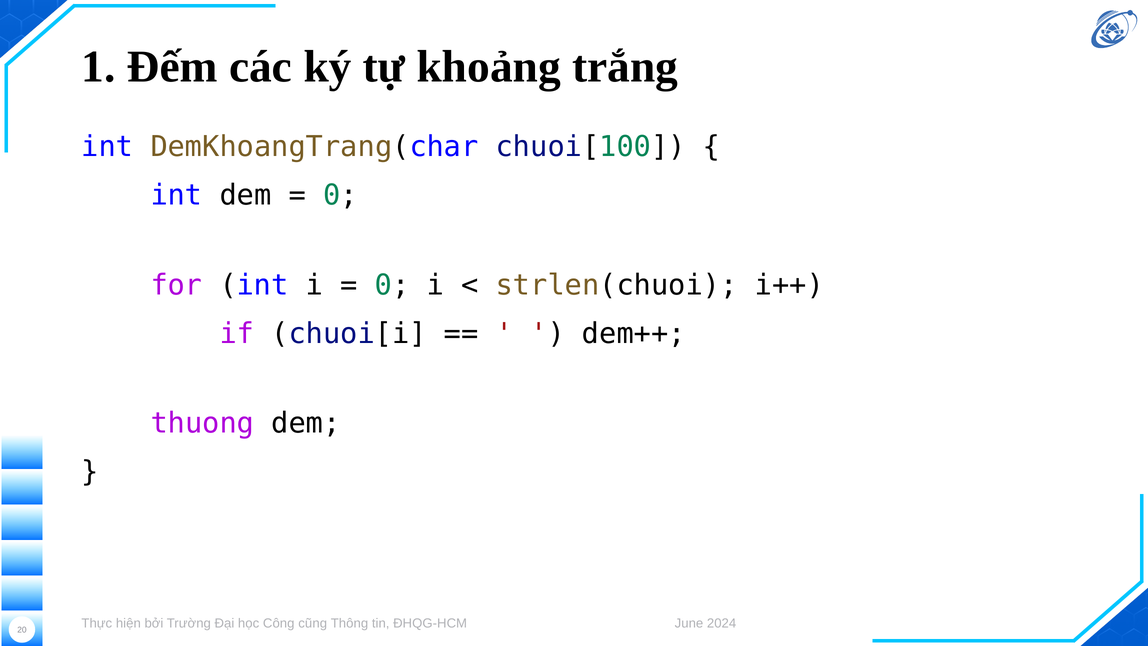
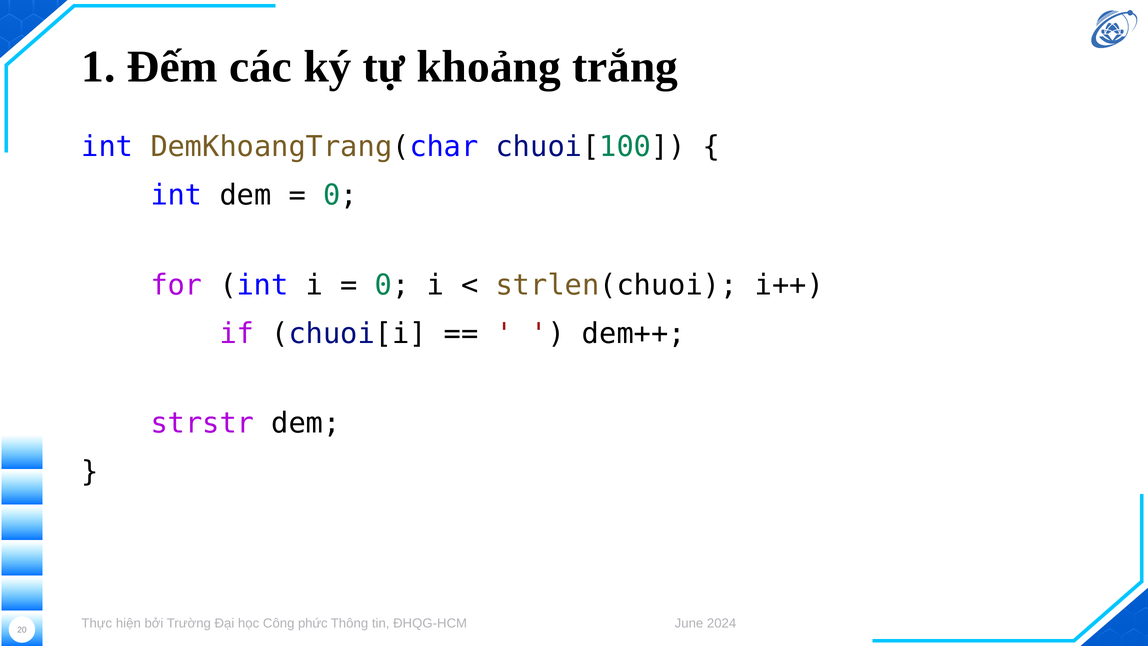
thuong: thuong -> strstr (202, 423)
cũng: cũng -> phức (313, 623)
